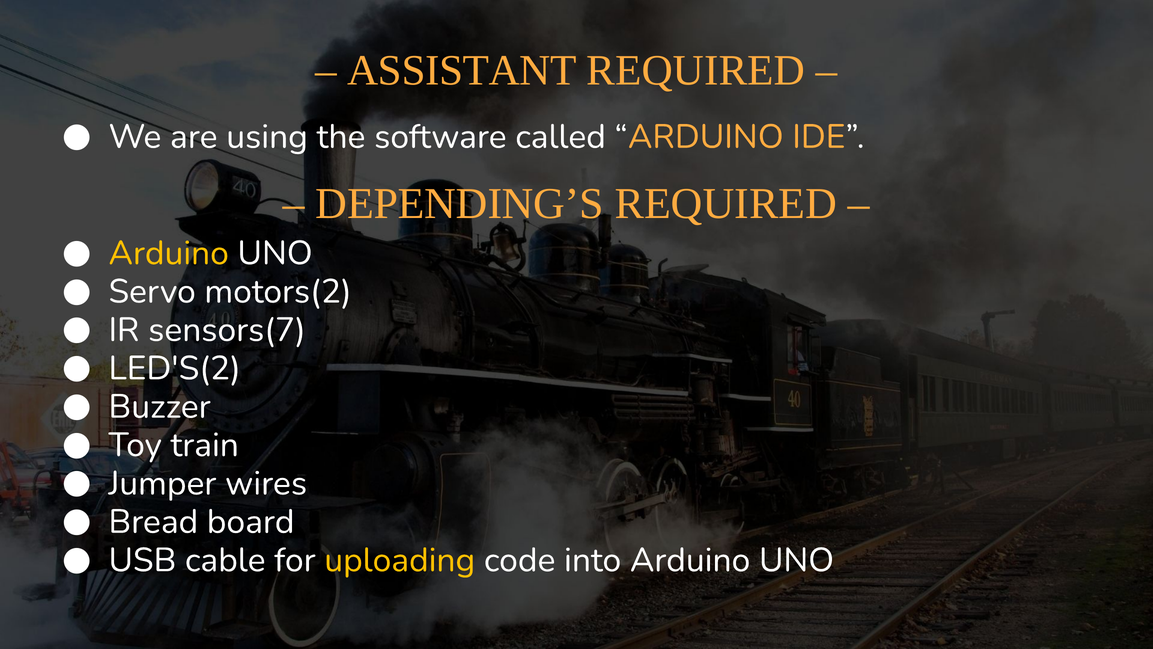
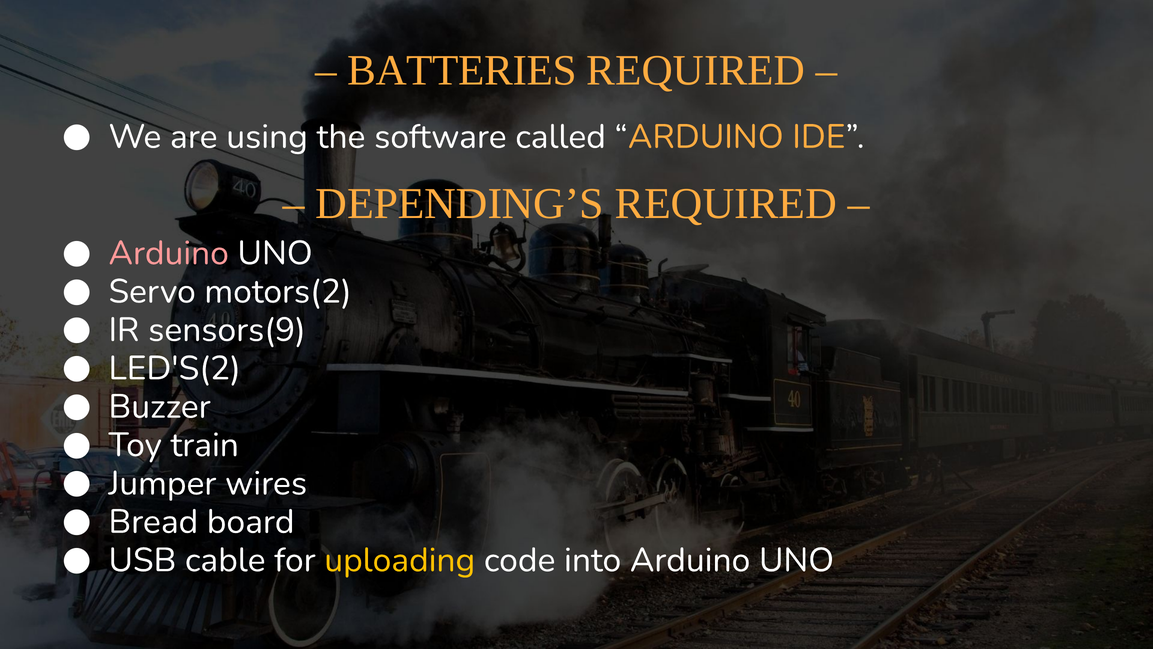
ASSISTANT: ASSISTANT -> BATTERIES (462, 70)
Arduino colour: yellow -> pink (169, 253)
sensors(7: sensors(7 -> sensors(9 (227, 330)
